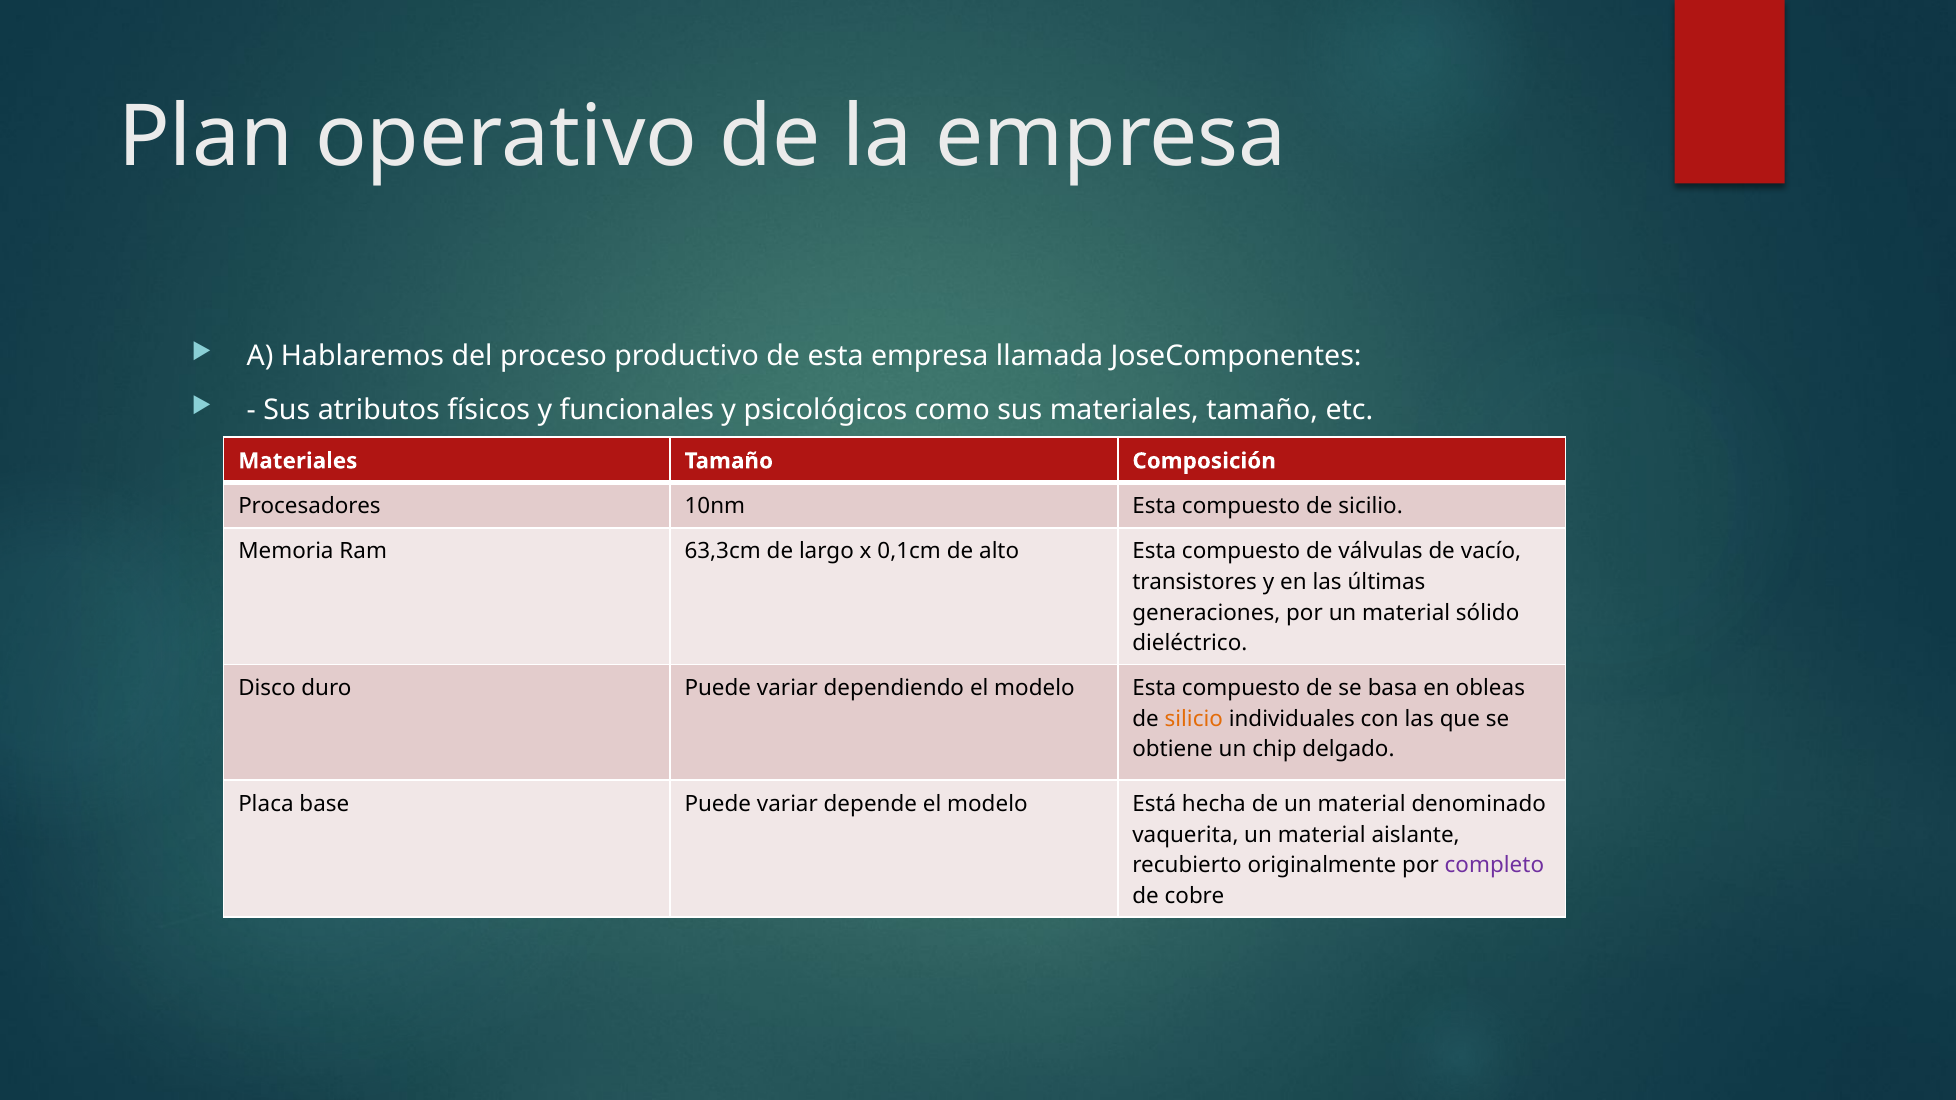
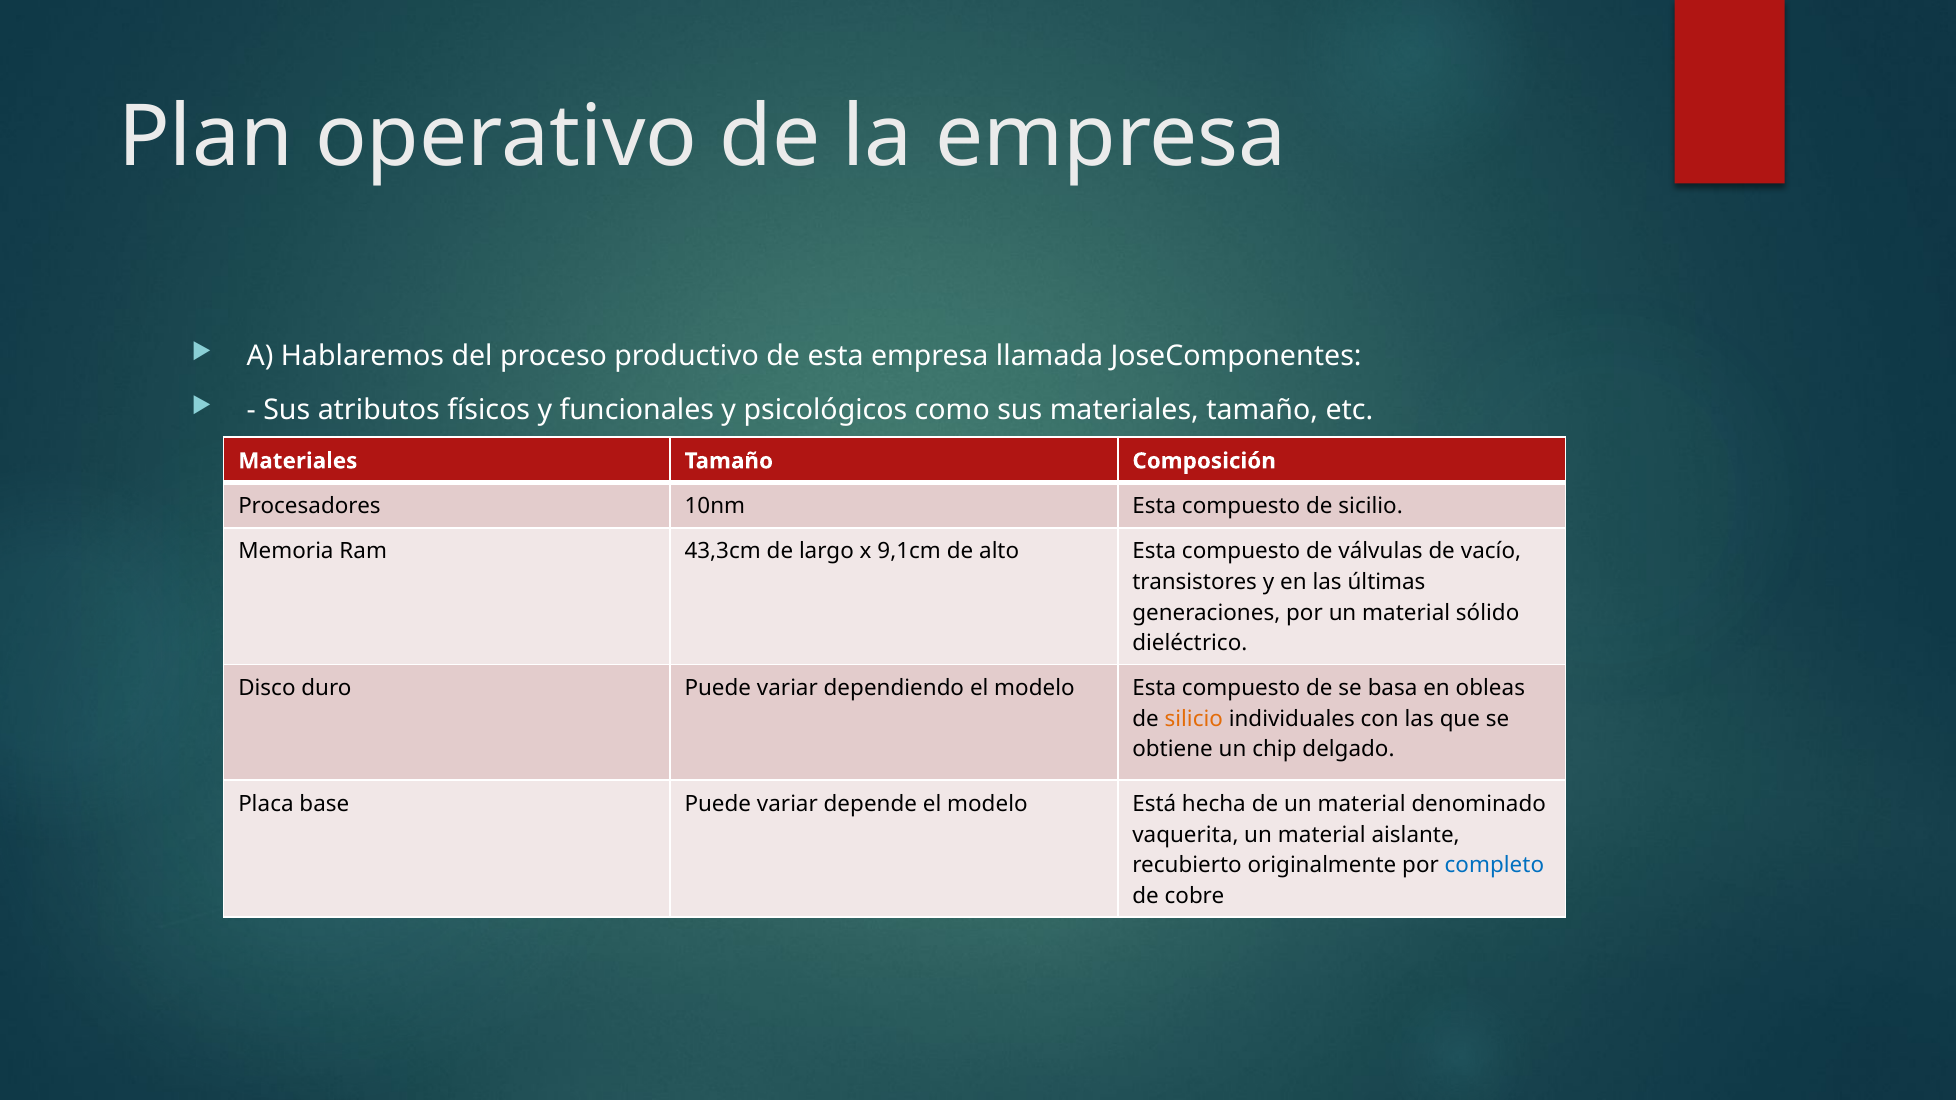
63,3cm: 63,3cm -> 43,3cm (723, 552)
0,1cm: 0,1cm -> 9,1cm (909, 552)
completo colour: purple -> blue (1494, 865)
